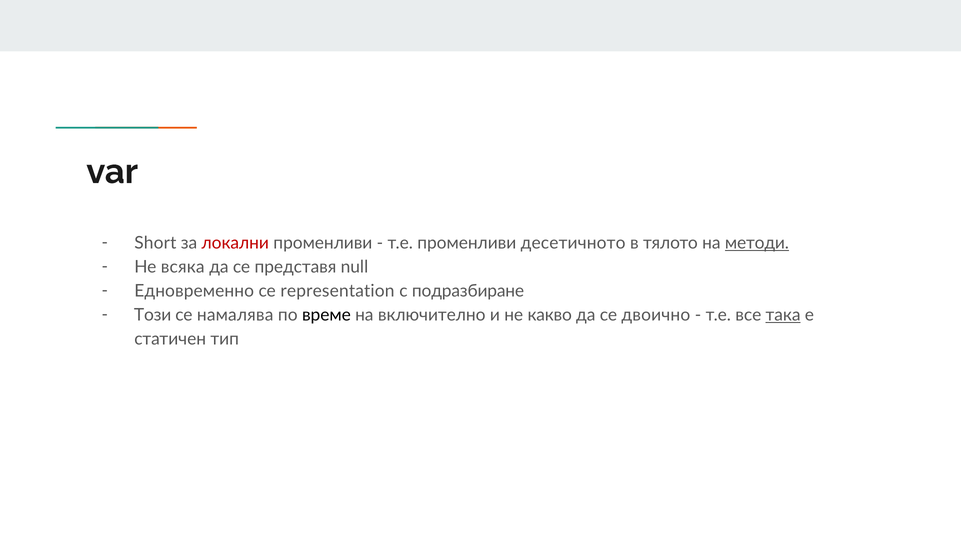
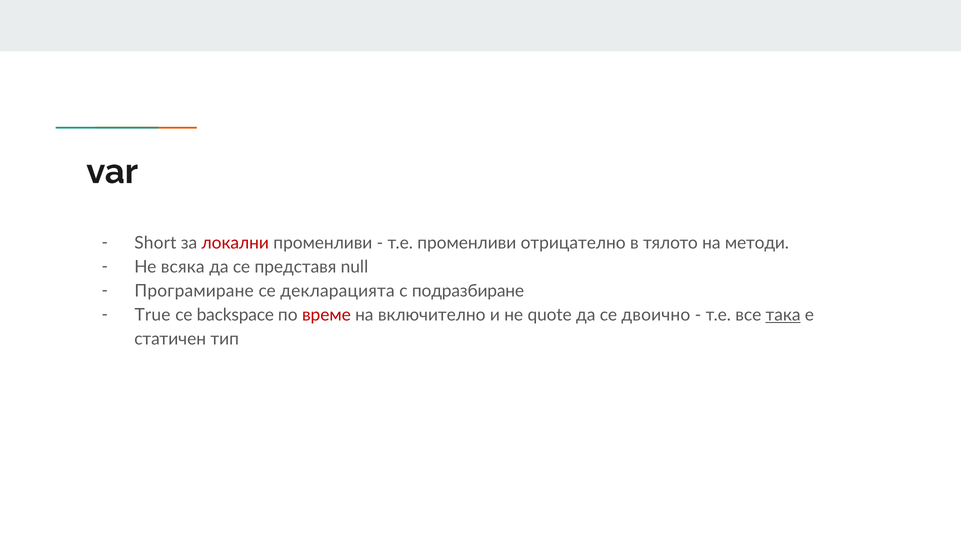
десетичното: десетичното -> отрицателно (573, 243)
методи underline: present -> none (757, 243)
Едновременно: Едновременно -> Програмиране (194, 291)
representation: representation -> декларацията (337, 291)
Този: Този -> True (152, 315)
намалява: намалява -> backspace (235, 315)
време colour: black -> red (326, 315)
какво: какво -> quote (550, 315)
